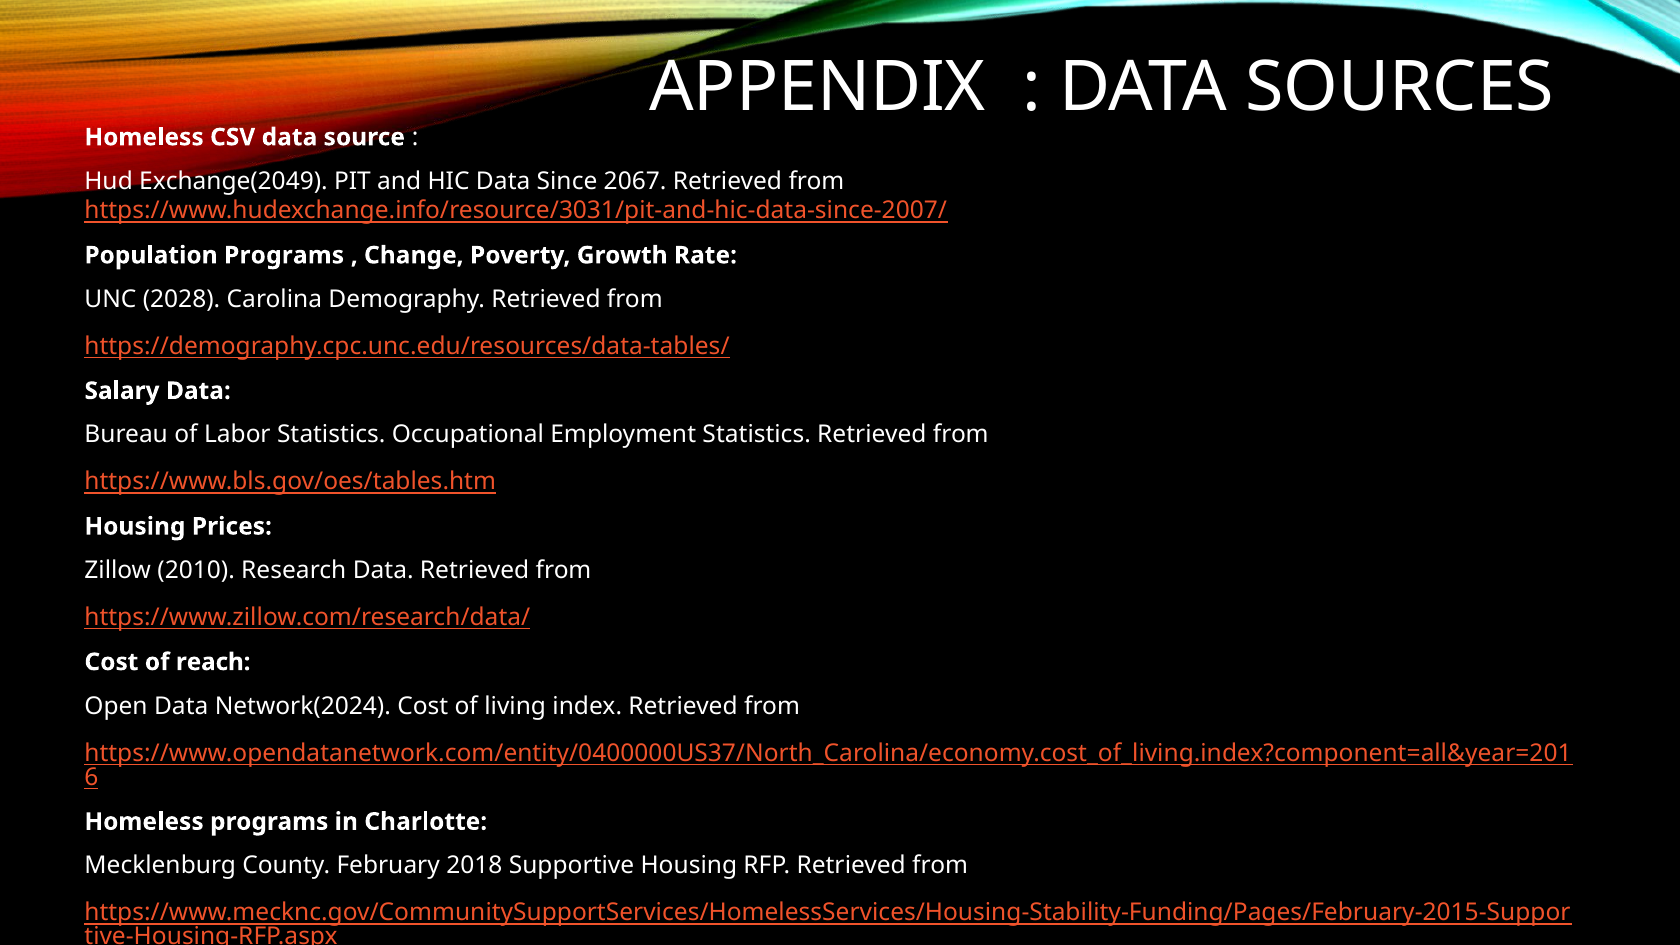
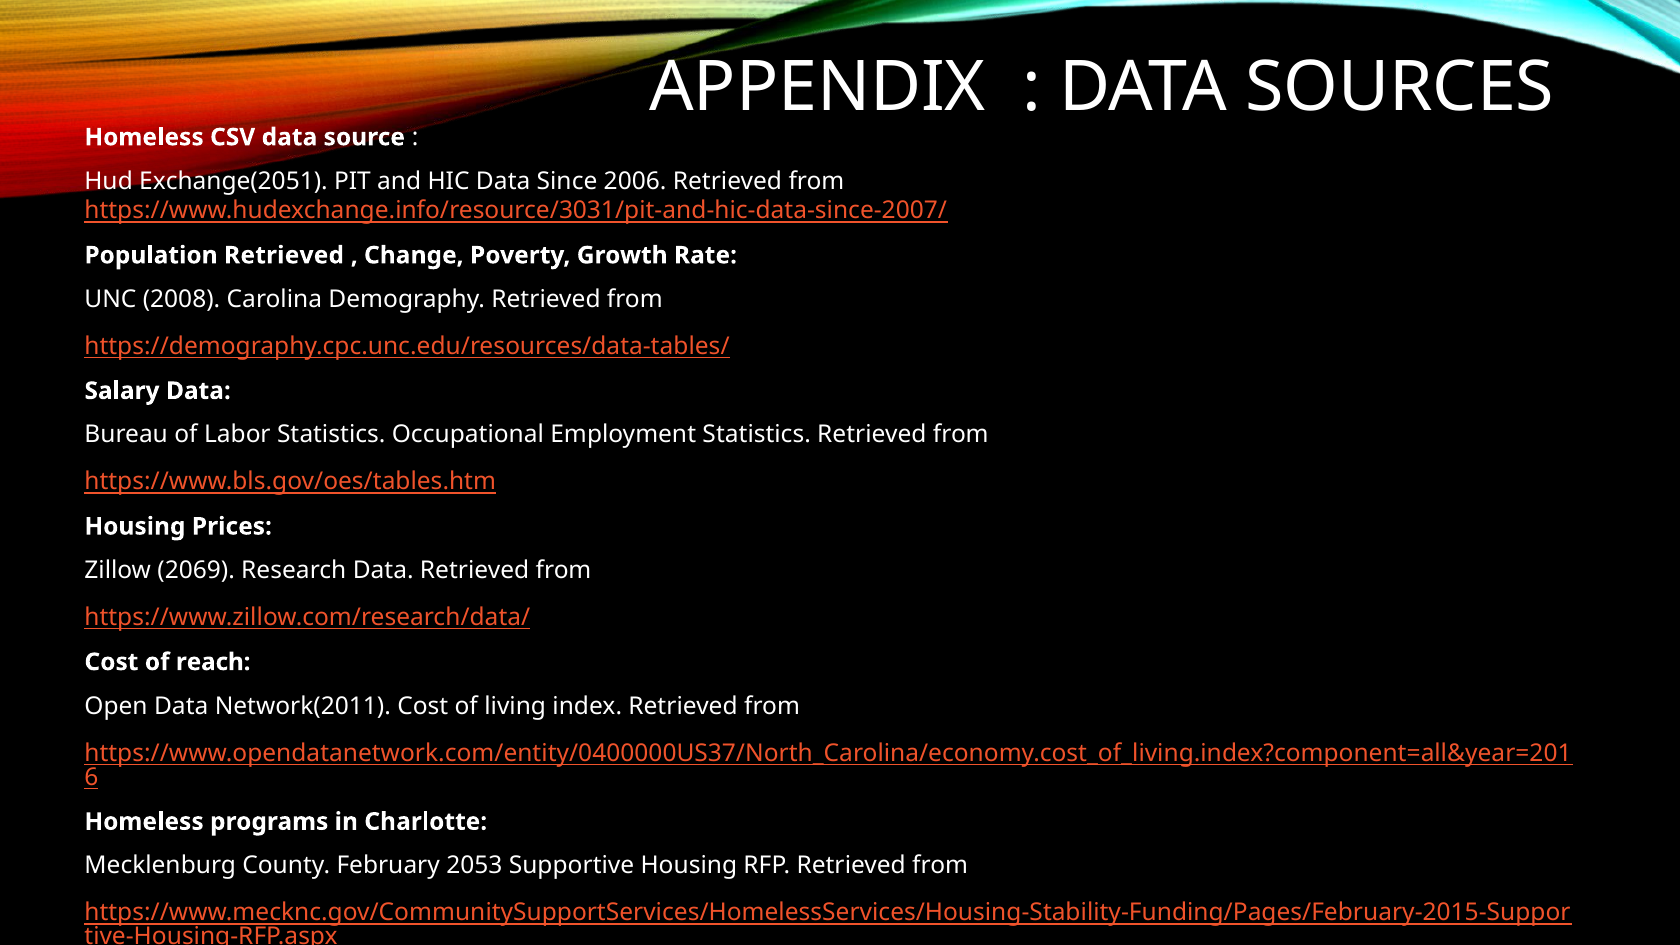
Exchange(2049: Exchange(2049 -> Exchange(2051 (233, 181)
2067: 2067 -> 2006 (635, 181)
Population Programs: Programs -> Retrieved (284, 255)
2028: 2028 -> 2008 (182, 299)
2010: 2010 -> 2069 (196, 570)
Network(2024: Network(2024 -> Network(2011 (303, 706)
2018: 2018 -> 2053 (474, 866)
